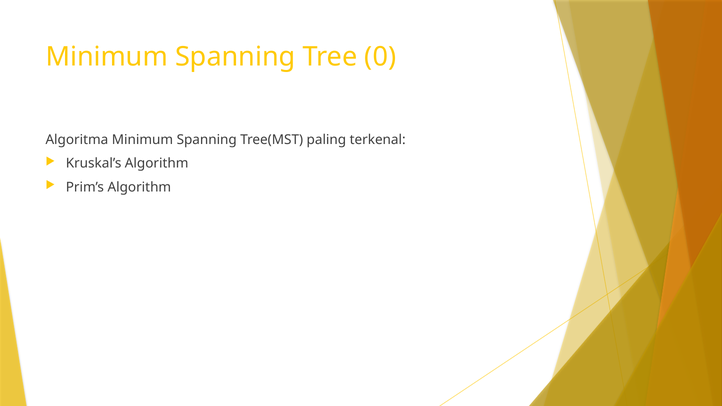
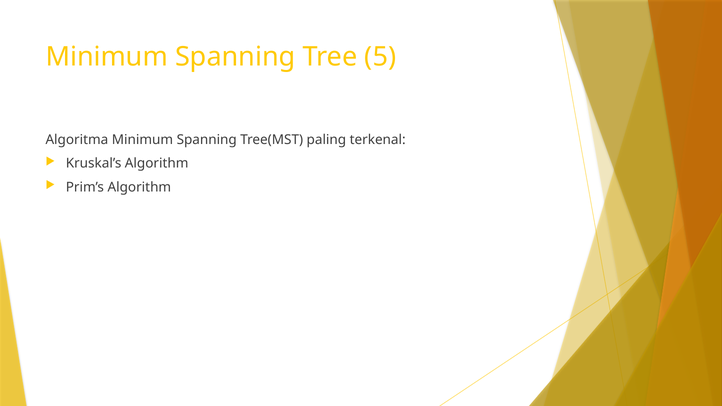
0: 0 -> 5 (380, 57)
